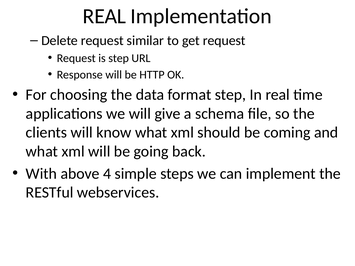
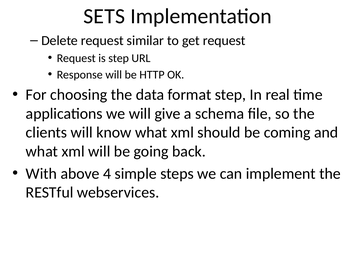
REAL: REAL -> SETS (104, 16)
